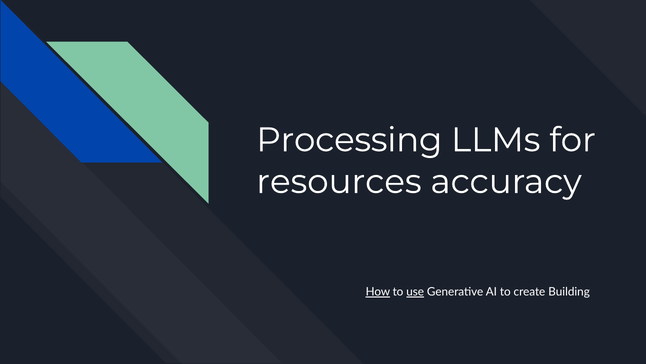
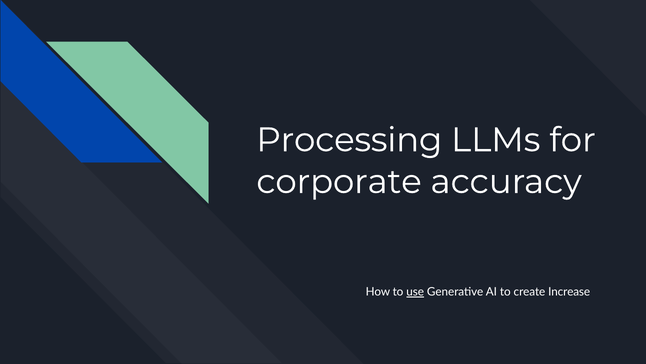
resources: resources -> corporate (339, 181)
How underline: present -> none (378, 291)
Building: Building -> Increase (569, 291)
